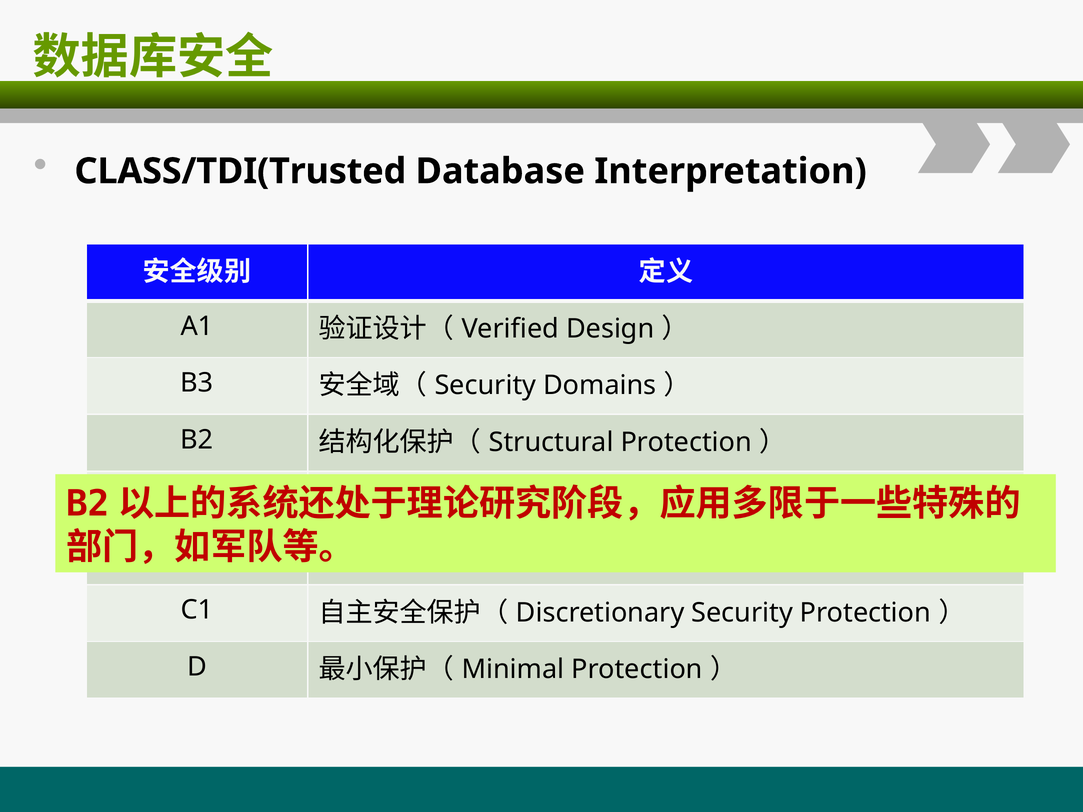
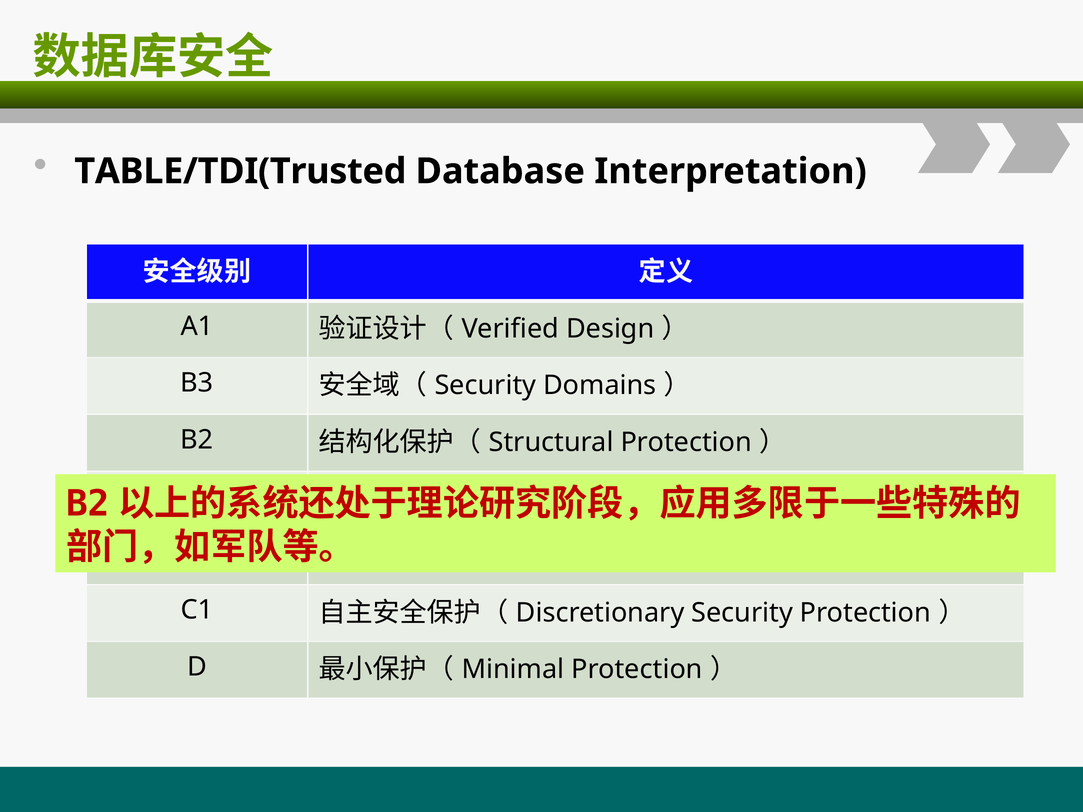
CLASS/TDI(Trusted: CLASS/TDI(Trusted -> TABLE/TDI(Trusted (240, 171)
